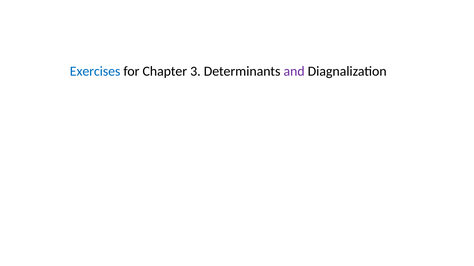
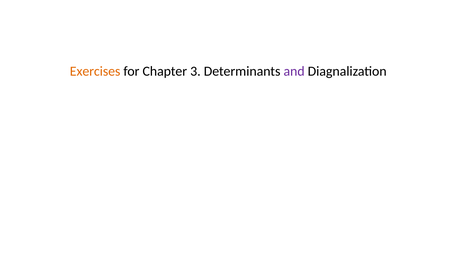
Exercises colour: blue -> orange (95, 71)
